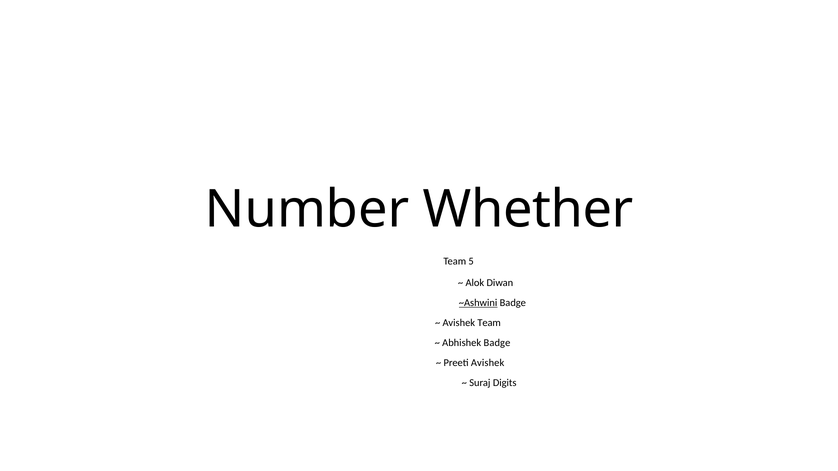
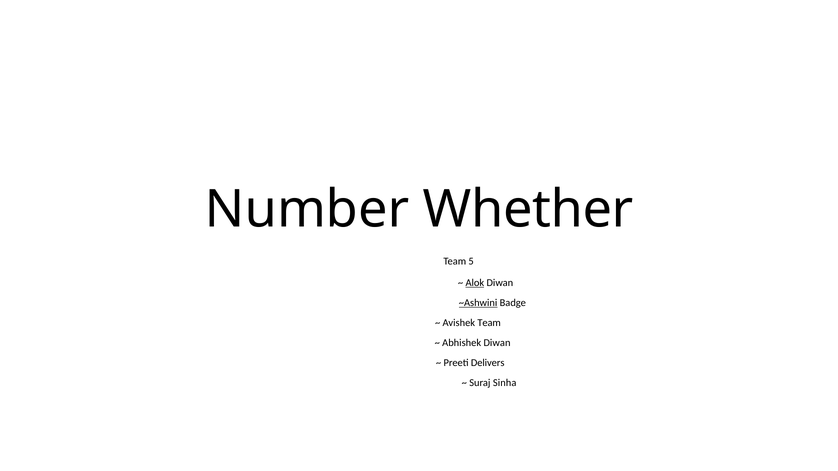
Alok underline: none -> present (475, 283)
Abhishek Badge: Badge -> Diwan (497, 343)
Preeti Avishek: Avishek -> Delivers (488, 363)
Digits: Digits -> Sinha (505, 383)
